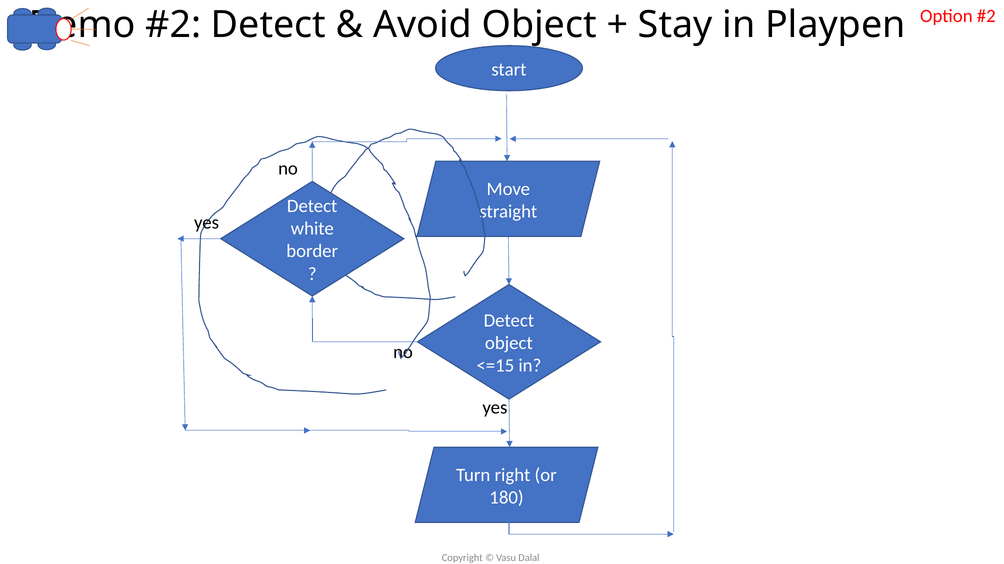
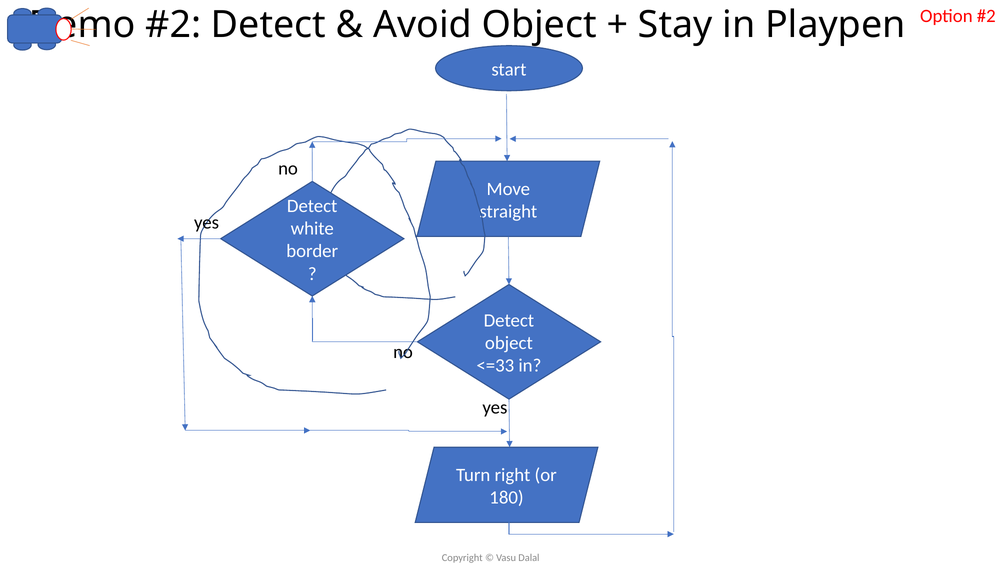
<=15: <=15 -> <=33 (495, 366)
